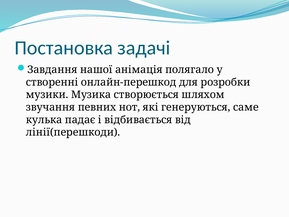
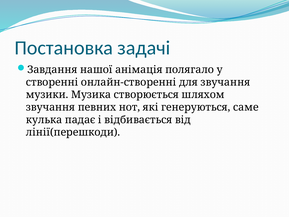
онлайн-перешкод: онлайн-перешкод -> онлайн-створенні (129, 82)
для розробки: розробки -> звучання (225, 82)
